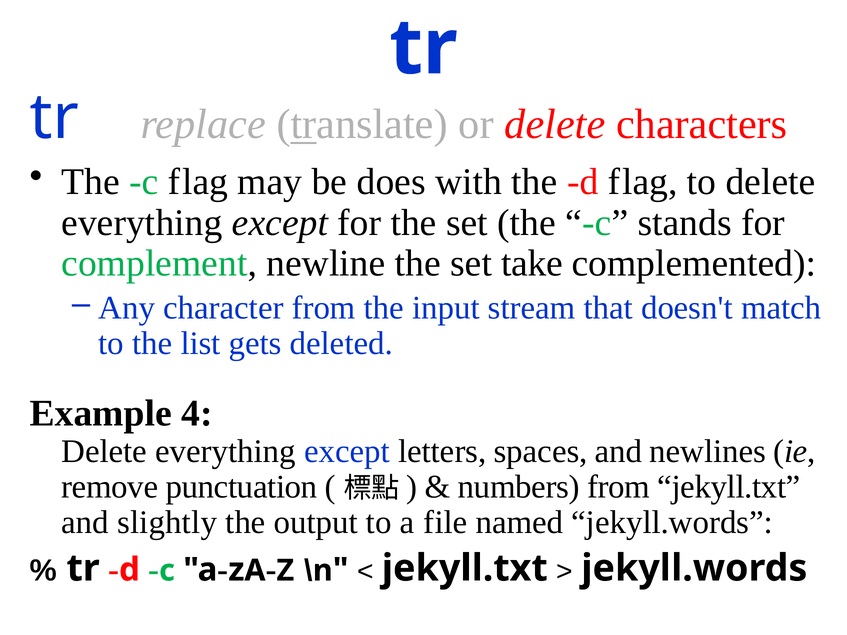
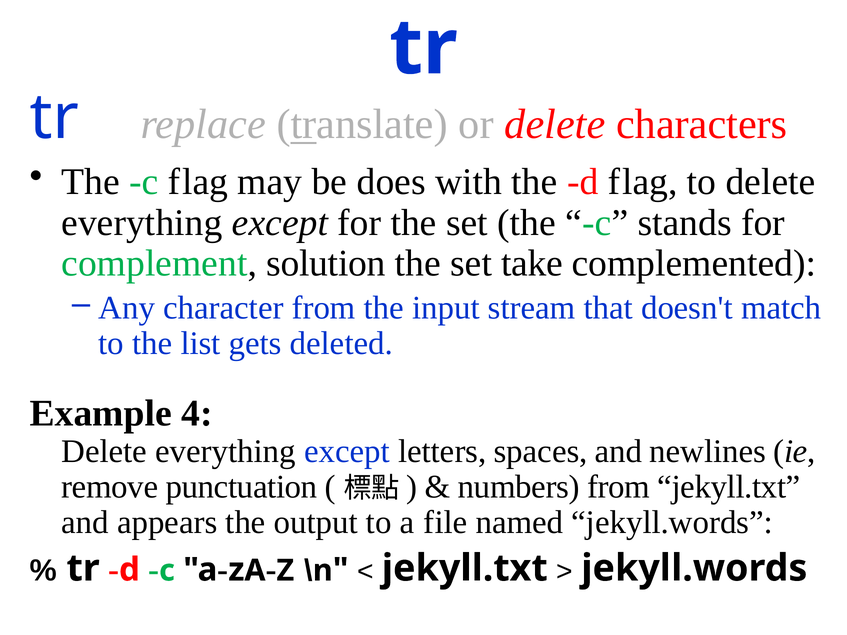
newline: newline -> solution (326, 263)
slightly: slightly -> appears (167, 523)
